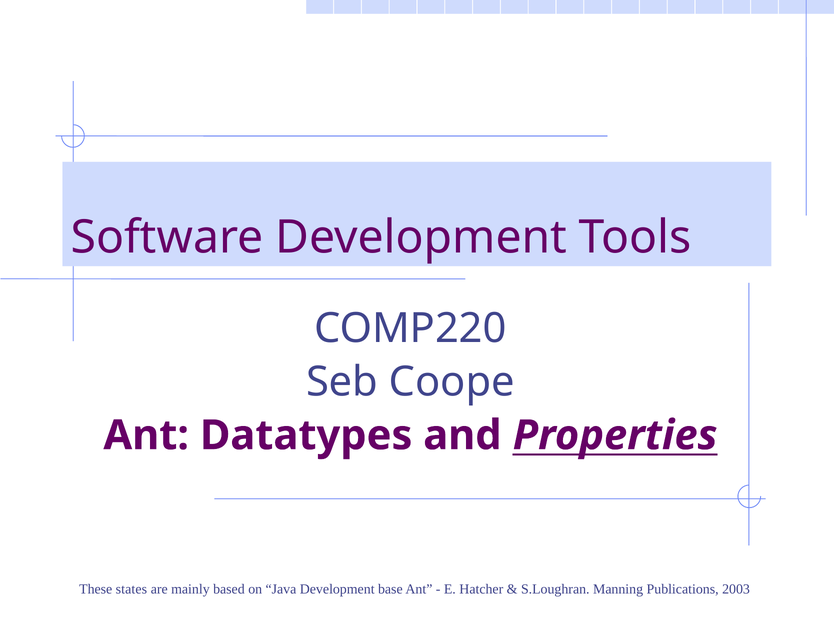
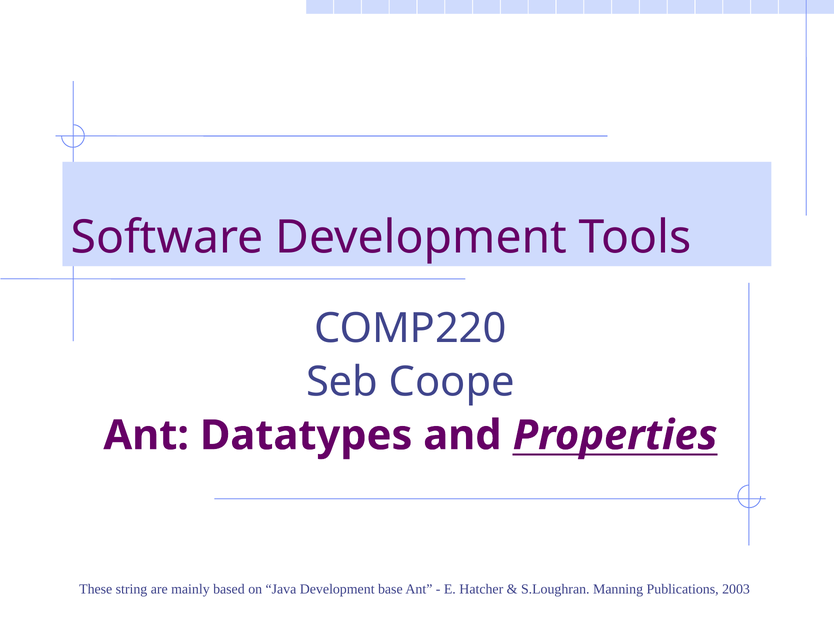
states: states -> string (131, 589)
